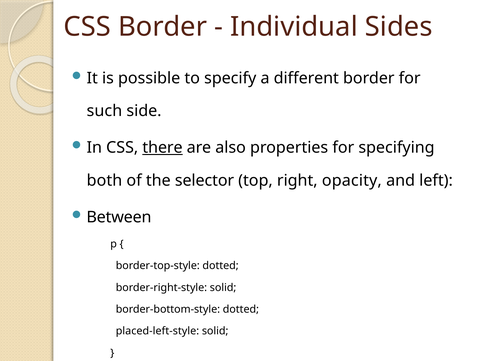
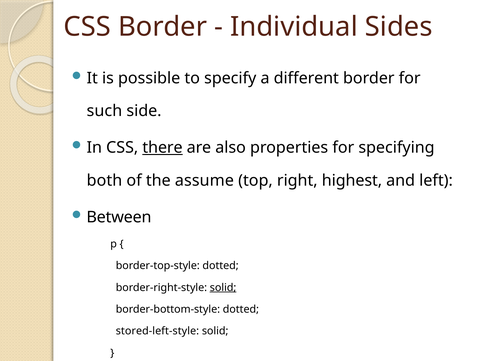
selector: selector -> assume (204, 181)
opacity: opacity -> highest (352, 181)
solid underline: none -> present (223, 288)
placed-left-style: placed-left-style -> stored-left-style (157, 332)
